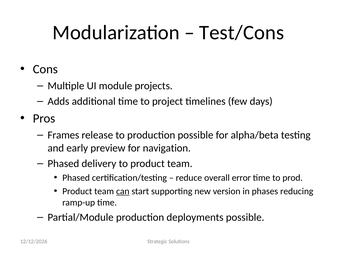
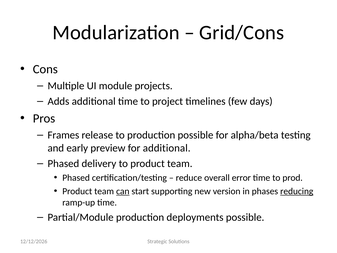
Test/Cons: Test/Cons -> Grid/Cons (242, 33)
for navigation: navigation -> additional (167, 148)
reducing underline: none -> present (297, 191)
